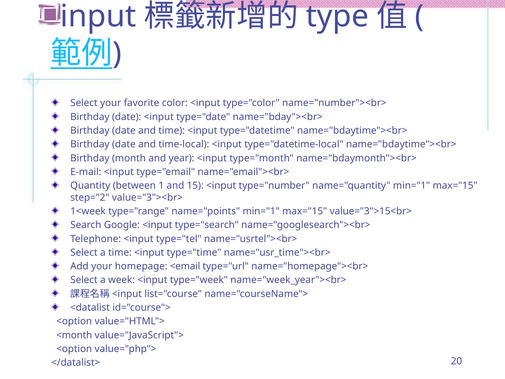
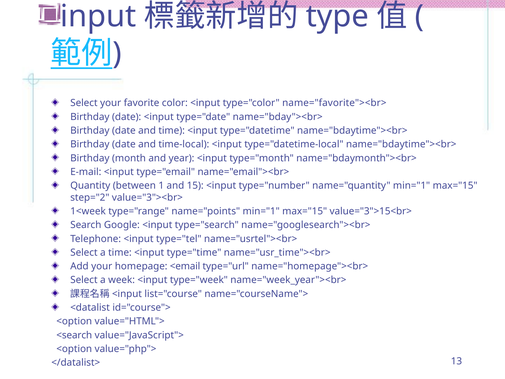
name="number"><br>: name="number"><br> -> name="favorite"><br> (334, 103)
<month: <month -> <search (74, 335)
20: 20 -> 13 (456, 361)
